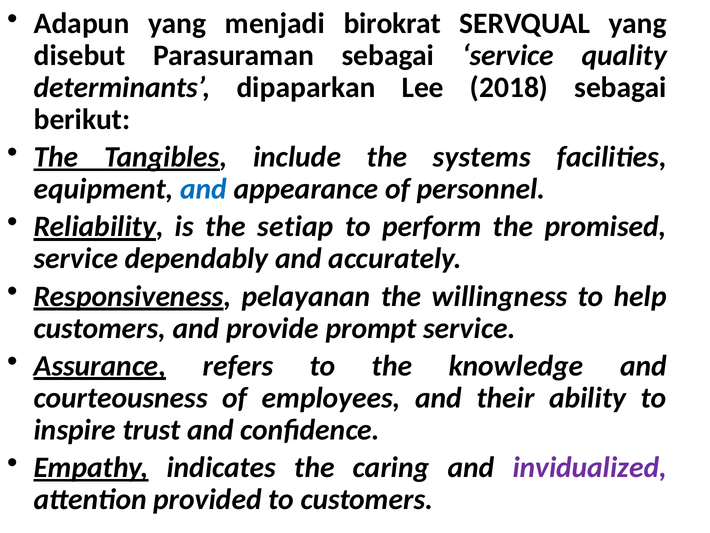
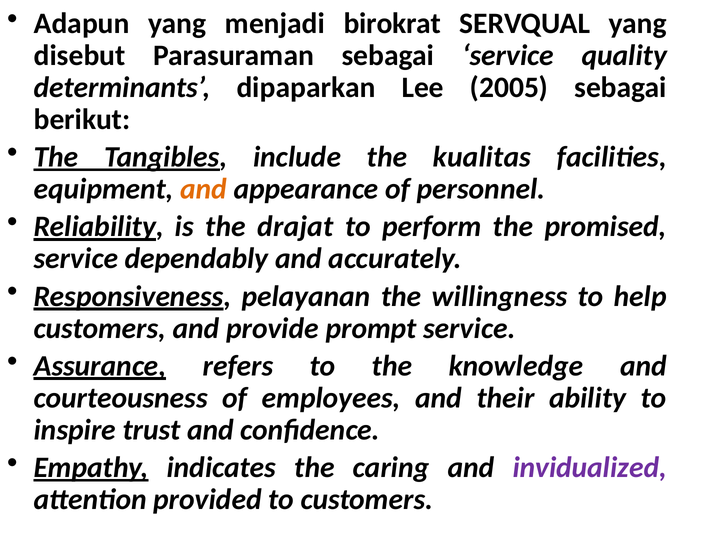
2018: 2018 -> 2005 (509, 87)
systems: systems -> kualitas (482, 157)
and colour: blue -> orange (204, 189)
setiap: setiap -> drajat (295, 226)
